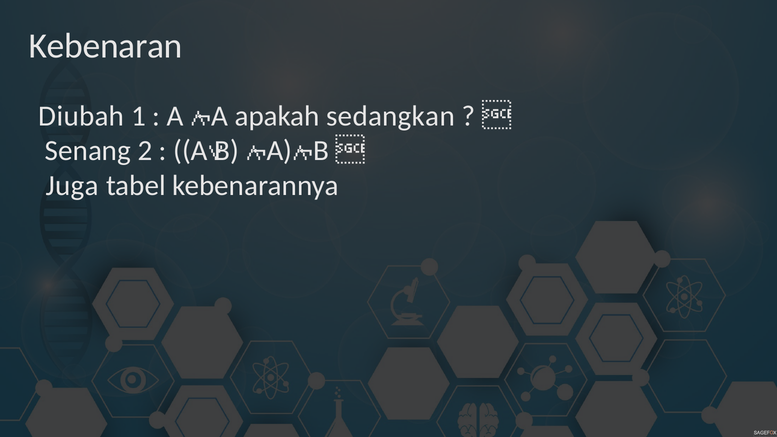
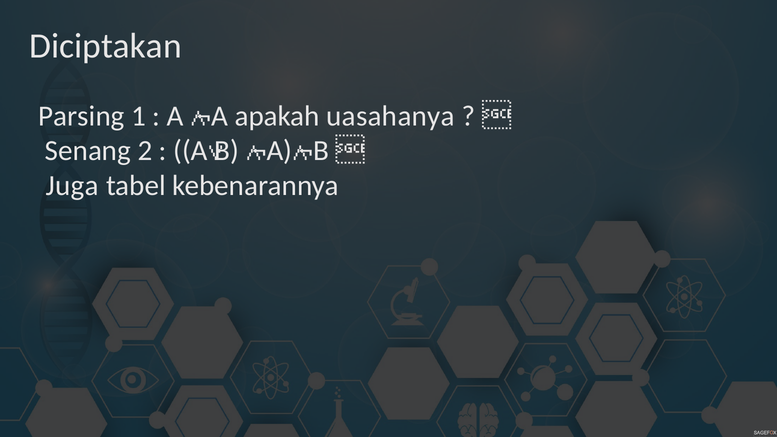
Kebenaran: Kebenaran -> Diciptakan (106, 46)
Diubah: Diubah -> Parsing (81, 116)
sedangkan: sedangkan -> uasahanya (391, 116)
